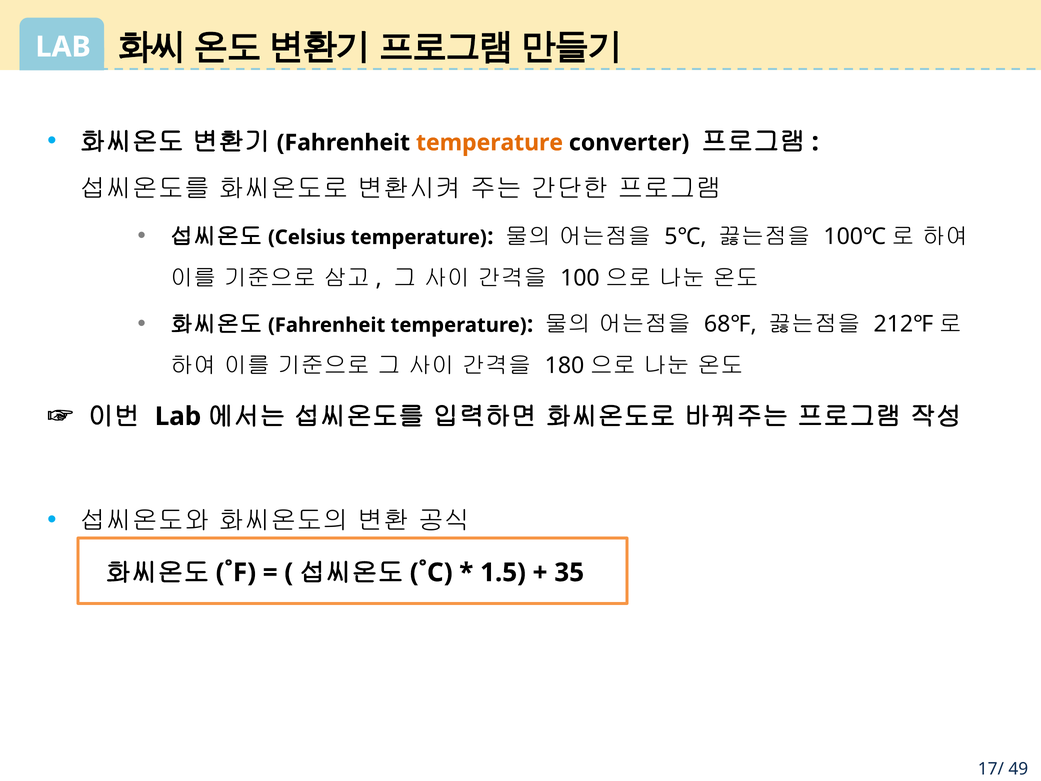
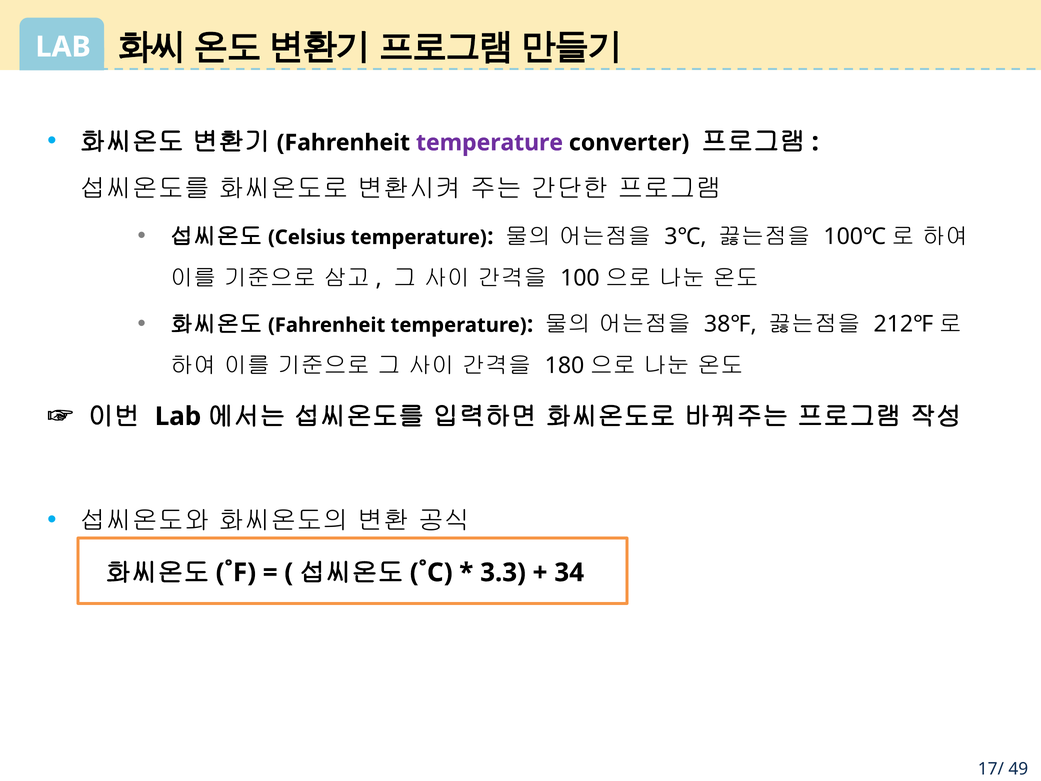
temperature colour: orange -> purple (490, 143)
5℃: 5℃ -> 3℃ (685, 236)
68℉: 68℉ -> 38℉ (730, 324)
1.5: 1.5 -> 3.3 (503, 572)
35: 35 -> 34 (569, 572)
